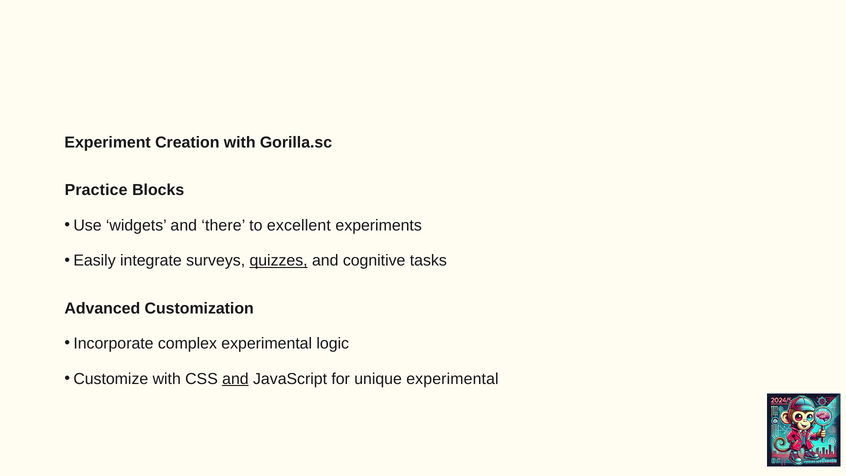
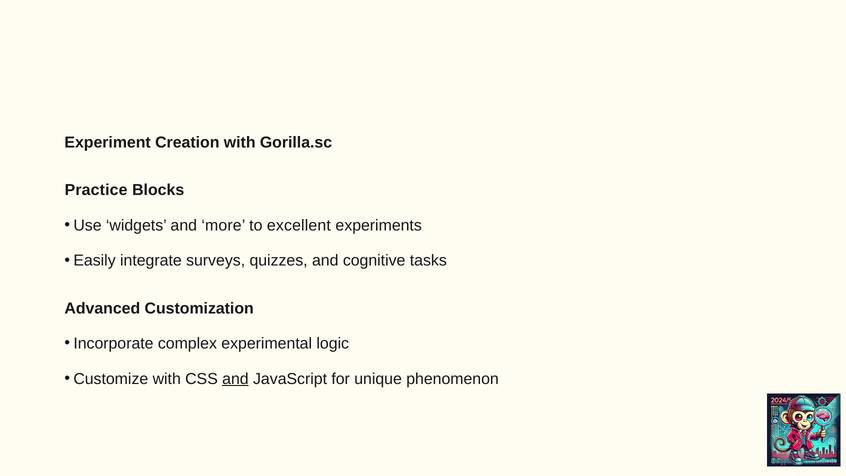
there: there -> more (223, 225)
quizzes underline: present -> none (279, 261)
unique experimental: experimental -> phenomenon (453, 379)
